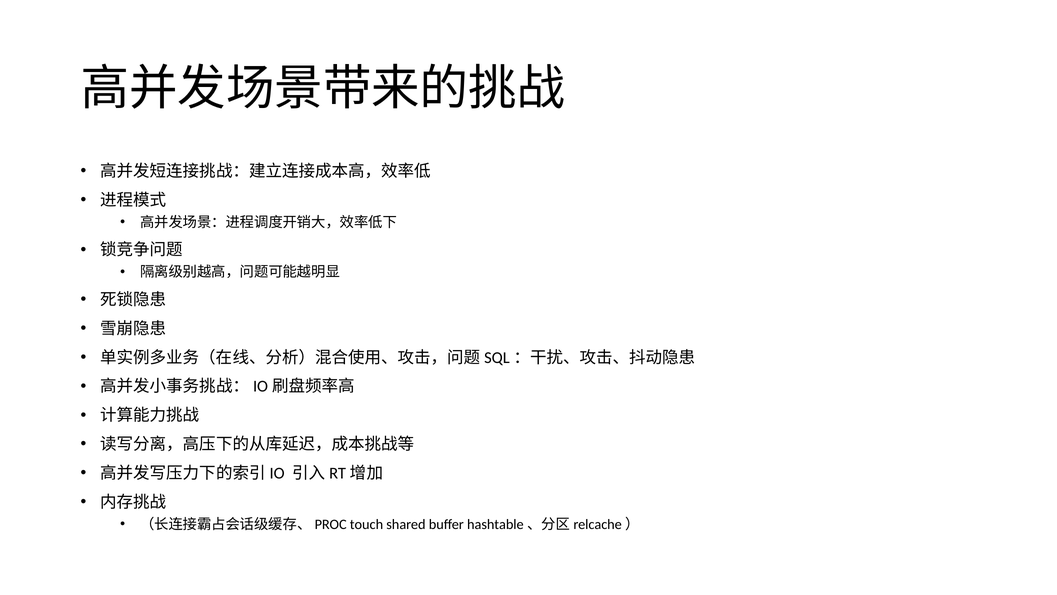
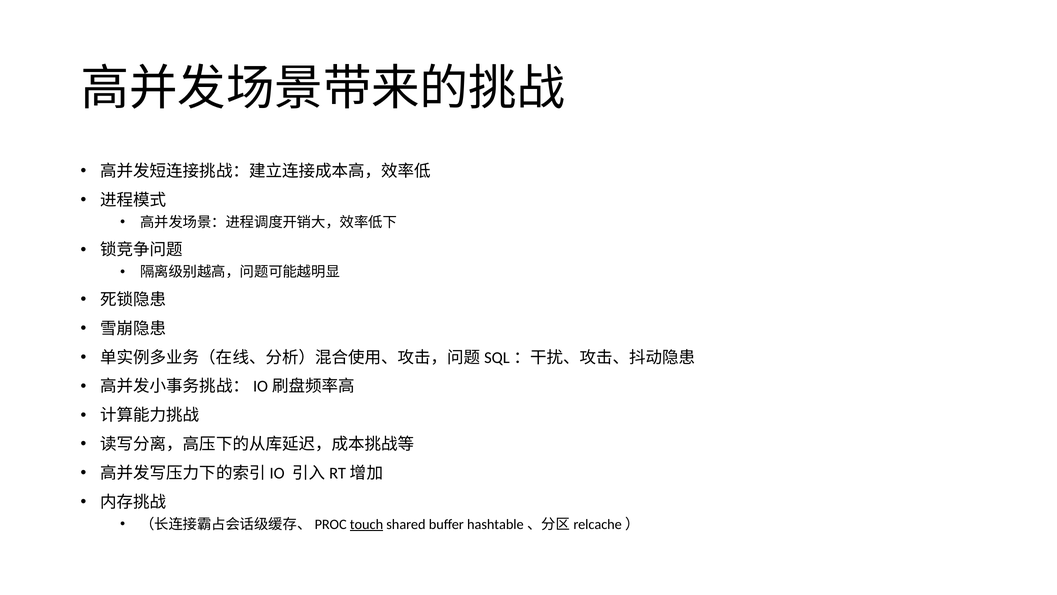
touch underline: none -> present (366, 524)
